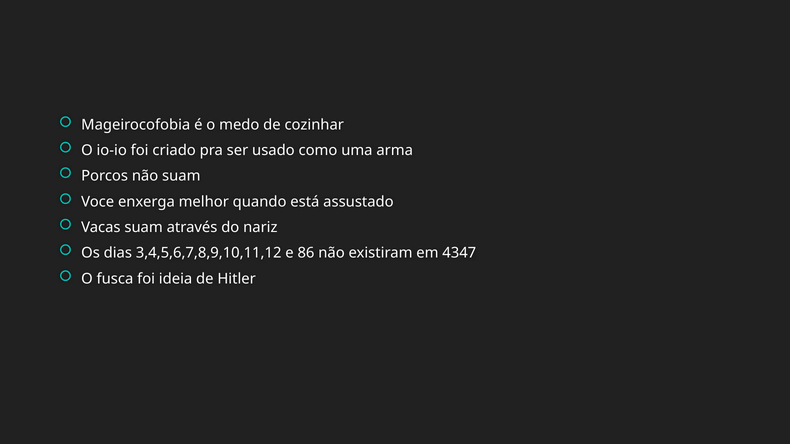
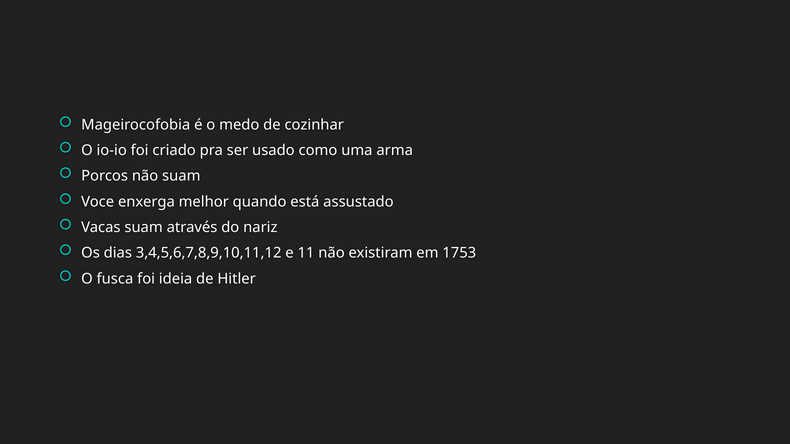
86: 86 -> 11 (306, 253)
4347: 4347 -> 1753 (459, 253)
